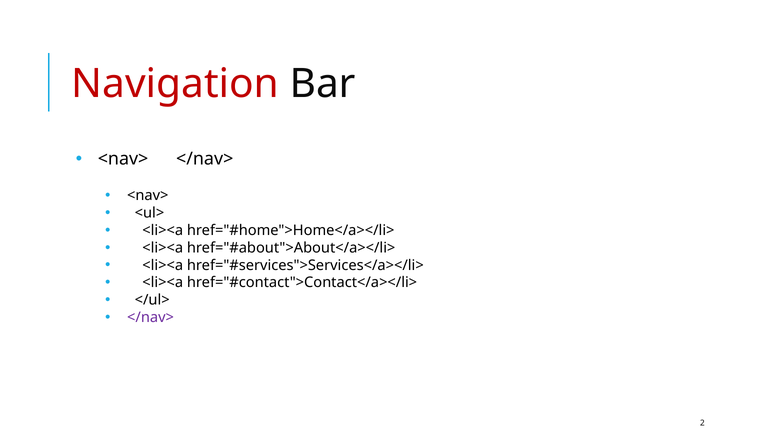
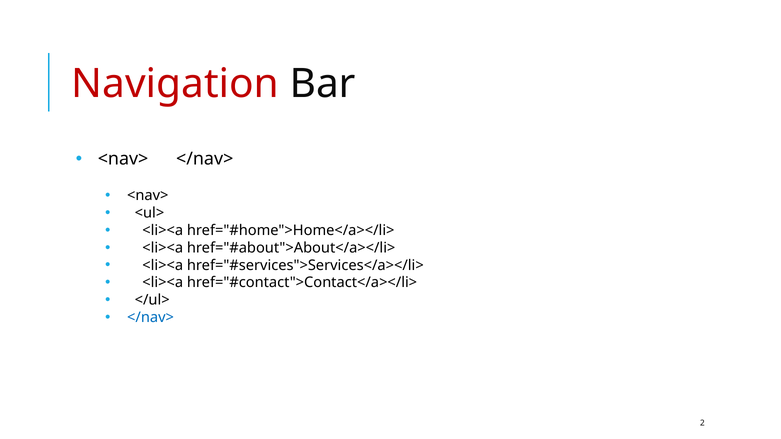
</nav> colour: purple -> blue (151, 318)
